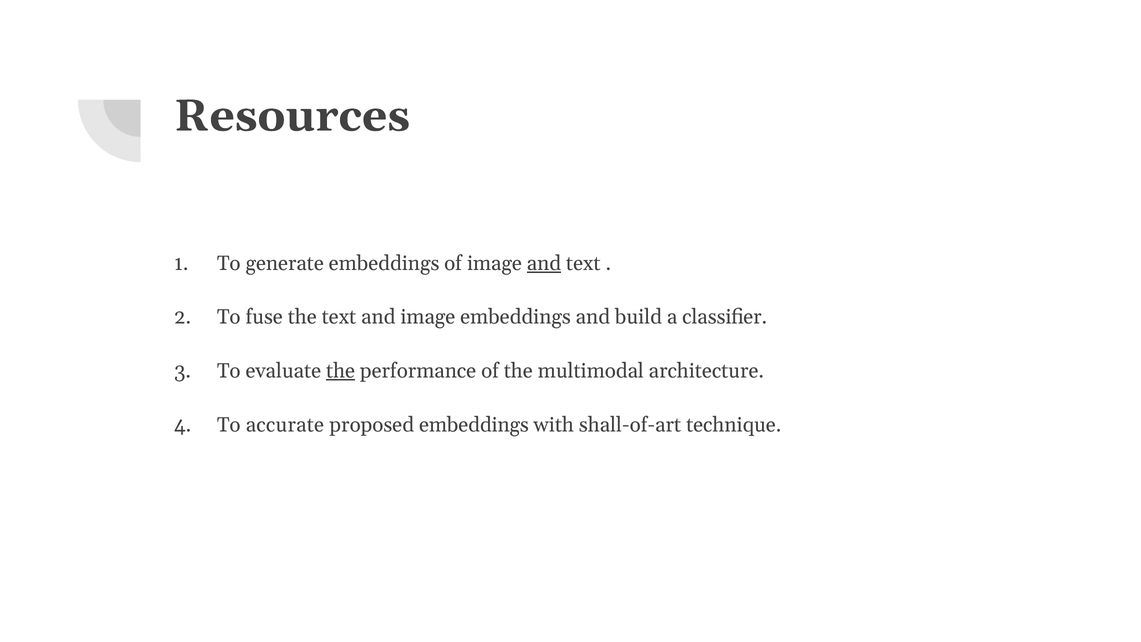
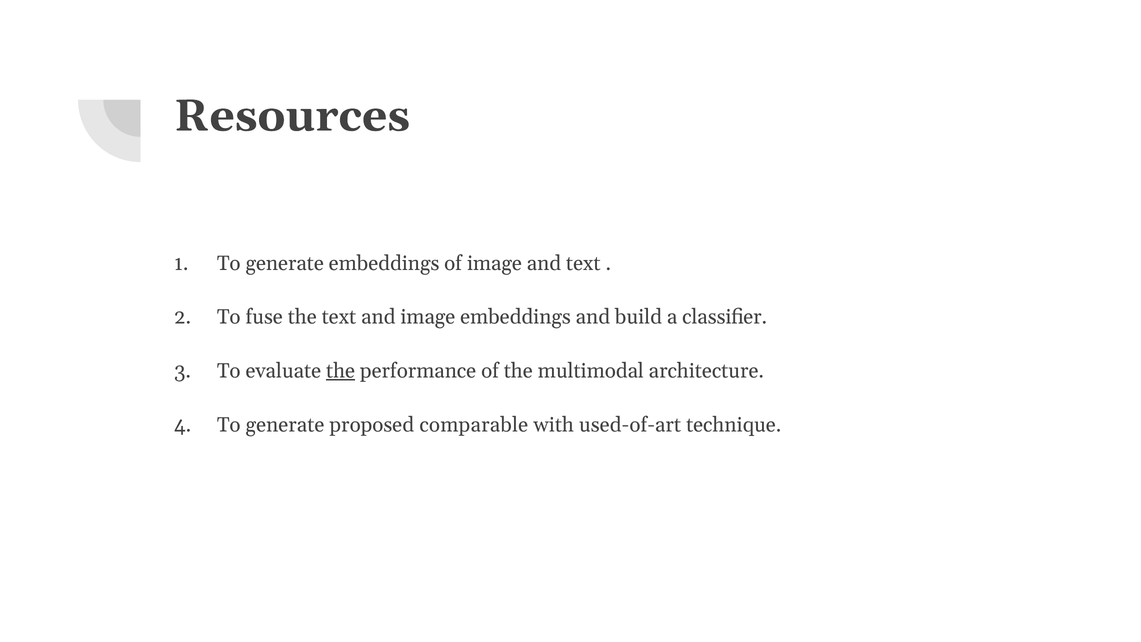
and underline: present -> none (544, 263)
accurate: accurate -> generate (285, 425)
proposed embeddings: embeddings -> comparable (474, 425)
shall-of-art: shall-of-art -> used-of-art (630, 425)
